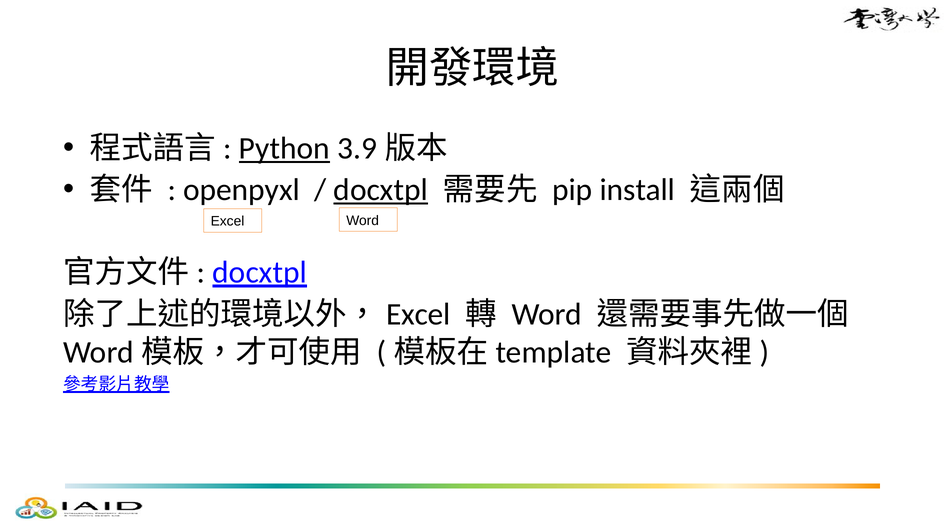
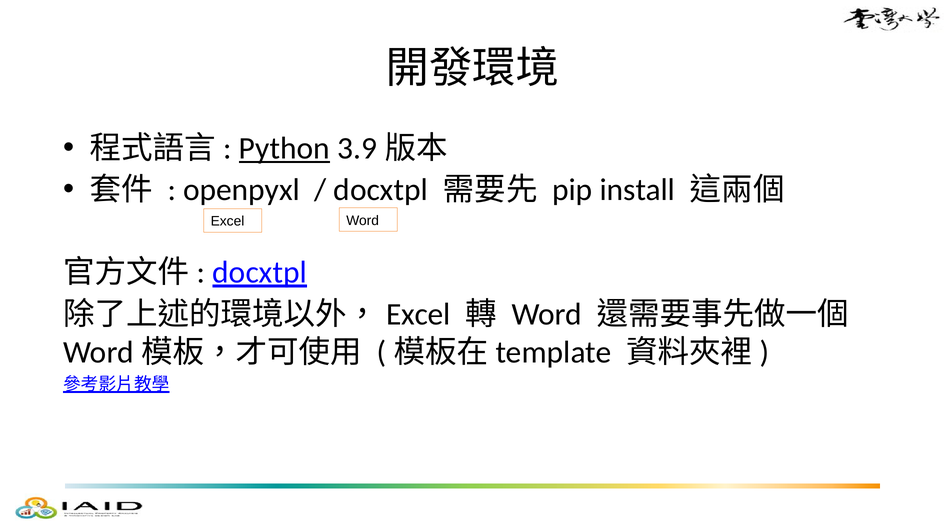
docxtpl underline: present -> none (381, 190)
